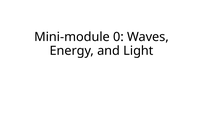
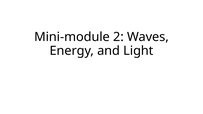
0: 0 -> 2 (118, 37)
